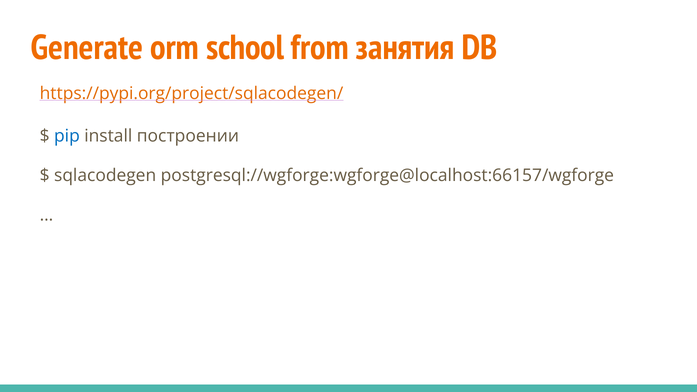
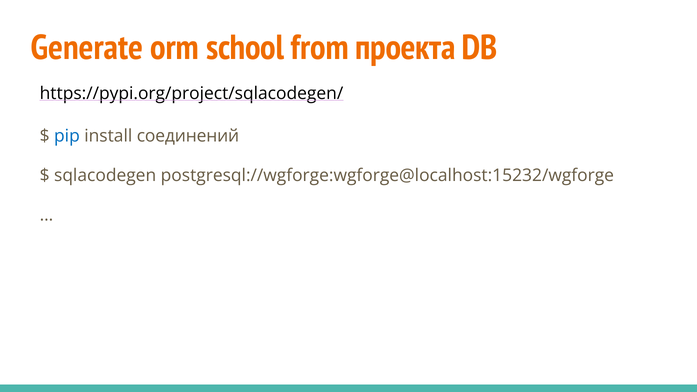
занятия: занятия -> проекта (405, 48)
https://pypi.org/project/sqlacodegen/ colour: orange -> black (191, 94)
построении: построении -> соединений (188, 136)
postgresql://wgforge:wgforge@localhost:66157/wgforge: postgresql://wgforge:wgforge@localhost:66157/wgforge -> postgresql://wgforge:wgforge@localhost:15232/wgforge (387, 175)
